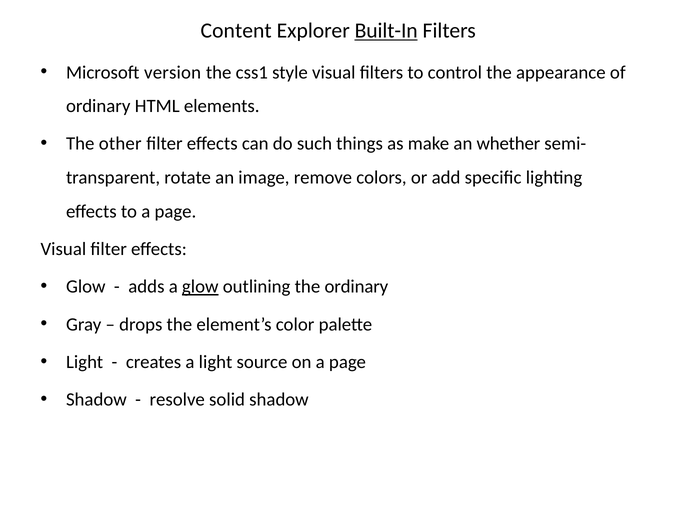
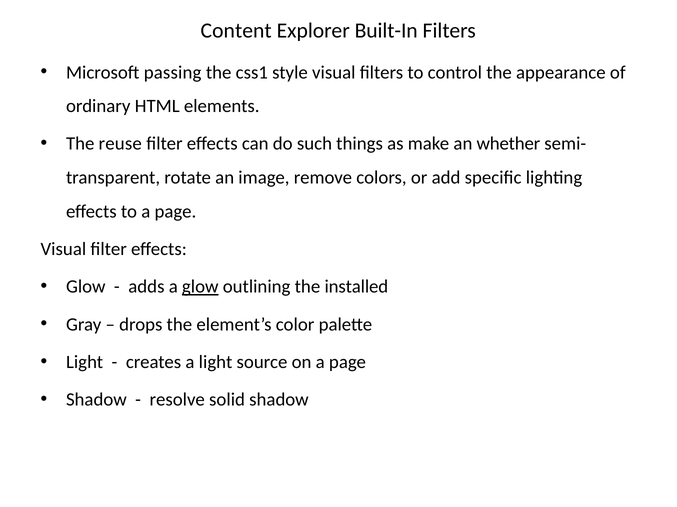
Built-In underline: present -> none (386, 31)
version: version -> passing (173, 72)
other: other -> reuse (120, 144)
the ordinary: ordinary -> installed (356, 287)
